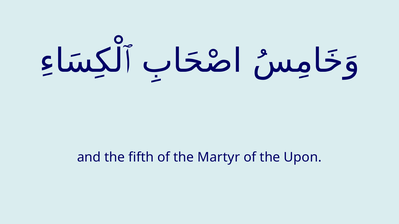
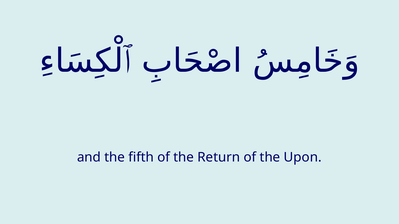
Martyr: Martyr -> Return (219, 158)
